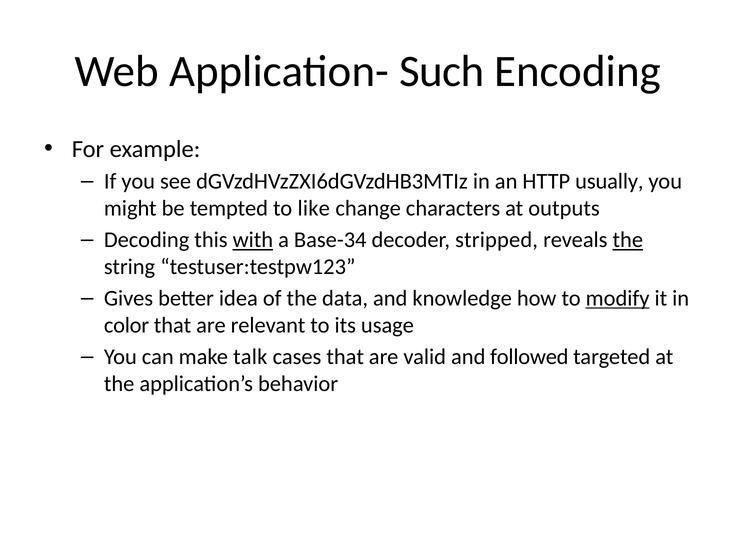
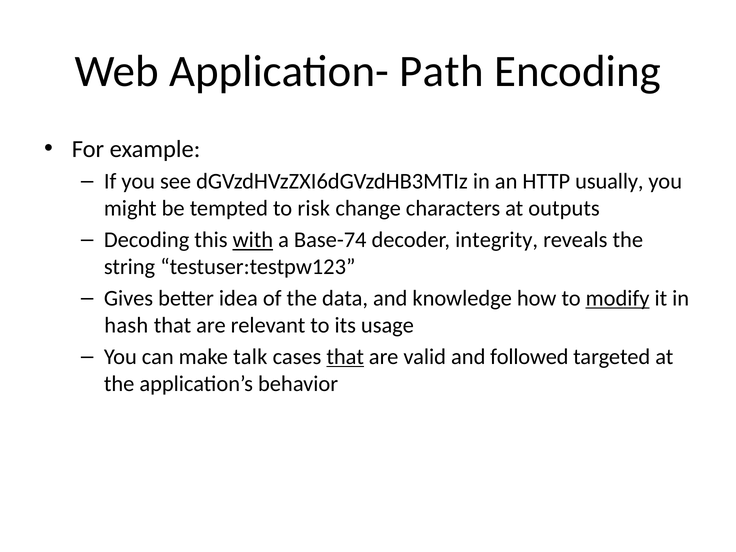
Such: Such -> Path (441, 71)
like: like -> risk (314, 208)
Base-34: Base-34 -> Base-74 (330, 240)
stripped: stripped -> integrity (497, 240)
the underline: present -> none (628, 240)
color: color -> hash (126, 325)
that underline: none -> present (345, 357)
